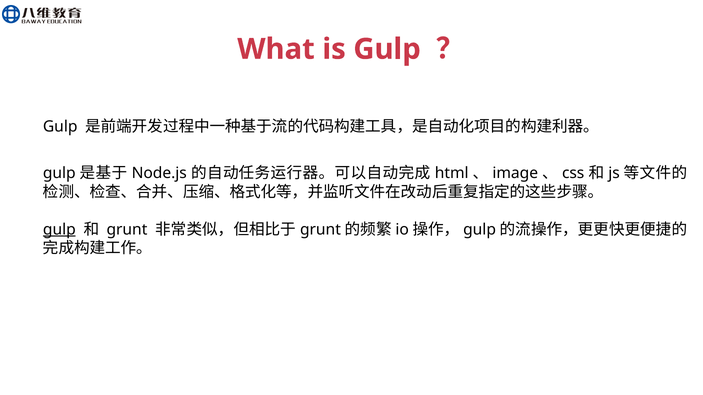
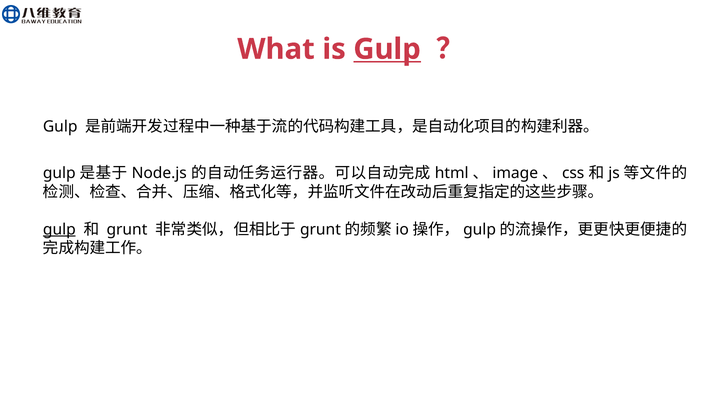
Gulp underline: none -> present (387, 49)
